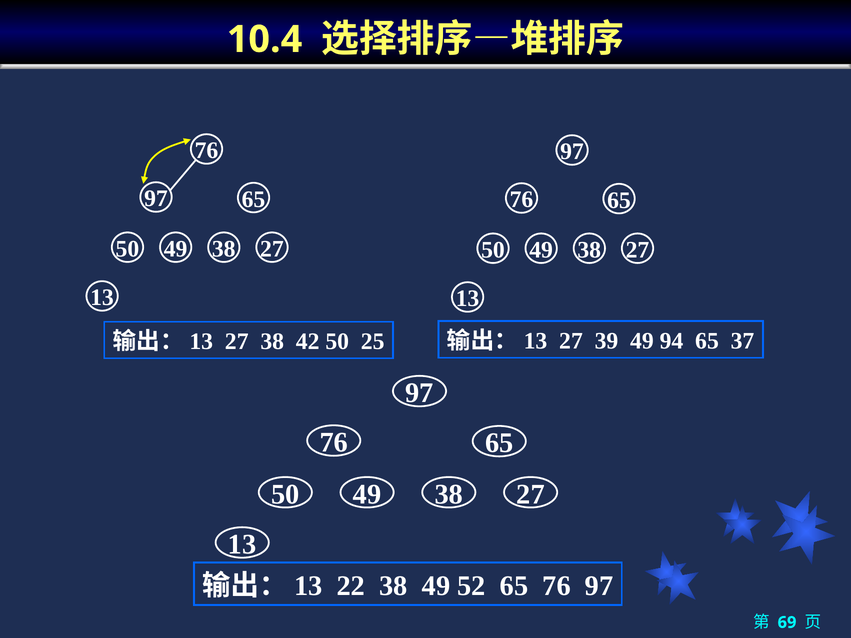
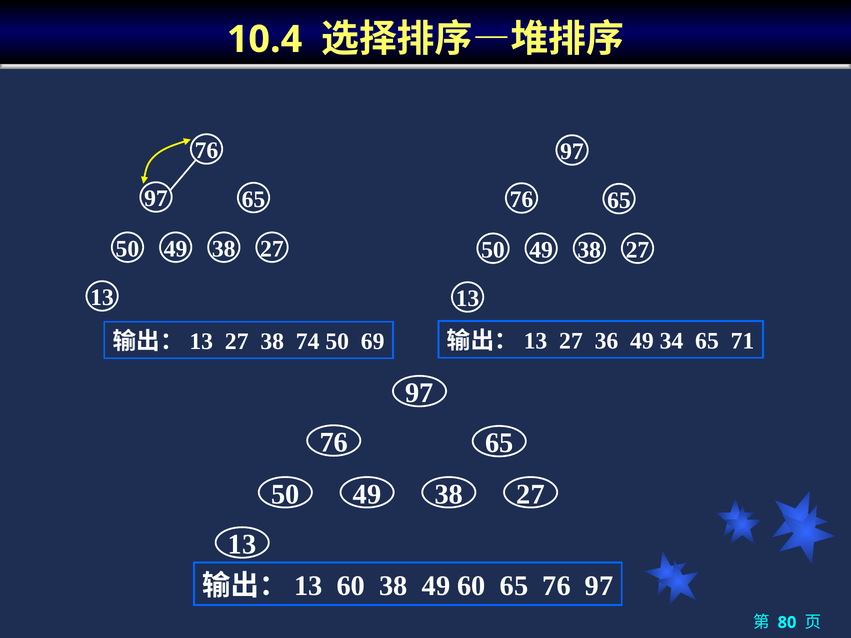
39: 39 -> 36 (606, 341)
94: 94 -> 34 (671, 341)
37: 37 -> 71 (742, 341)
42: 42 -> 74 (308, 342)
25: 25 -> 69 (373, 342)
22: 22 -> 60 (351, 586)
49 52: 52 -> 60 (471, 586)
69: 69 -> 80 (787, 623)
